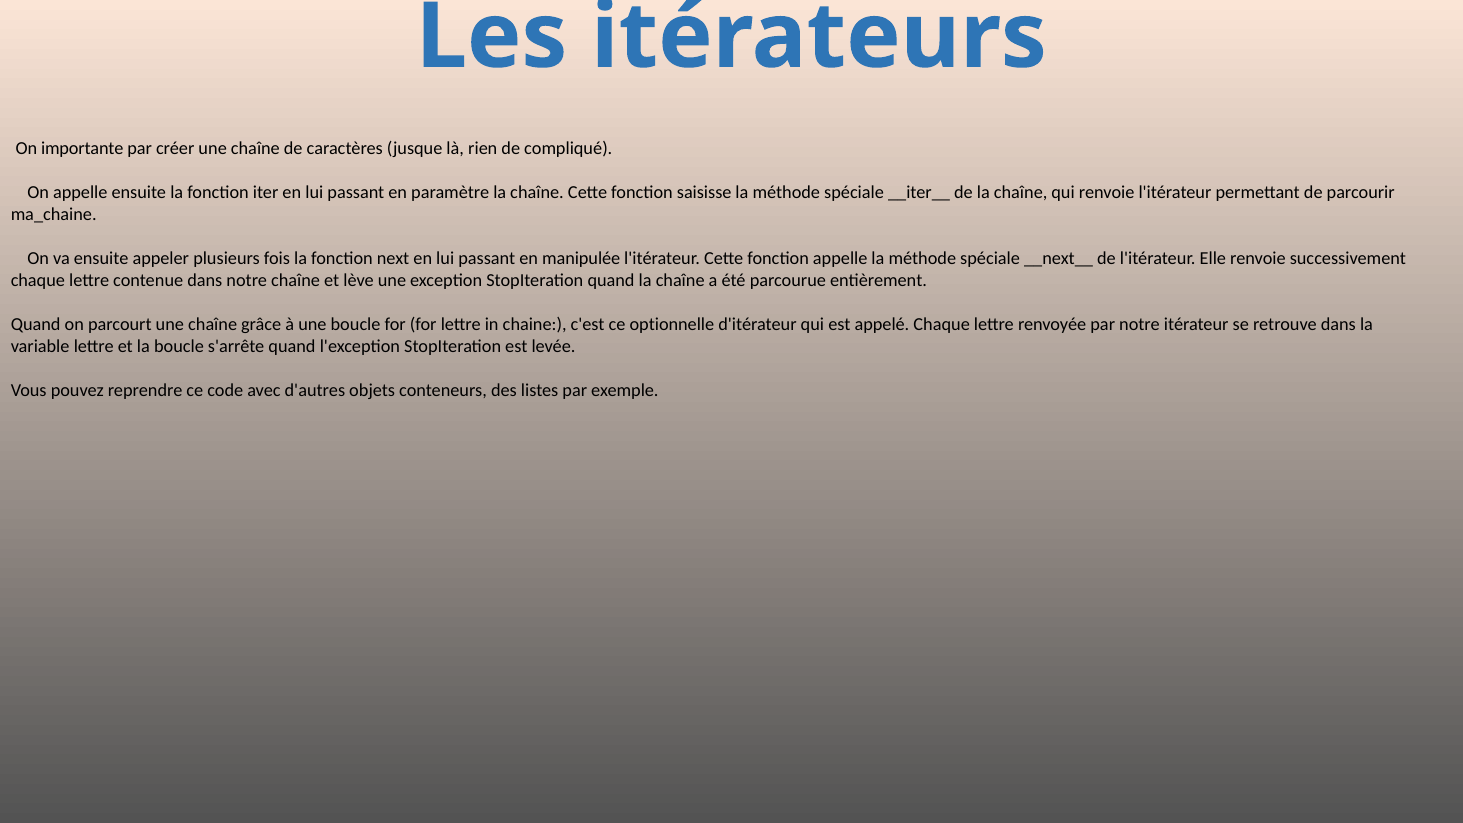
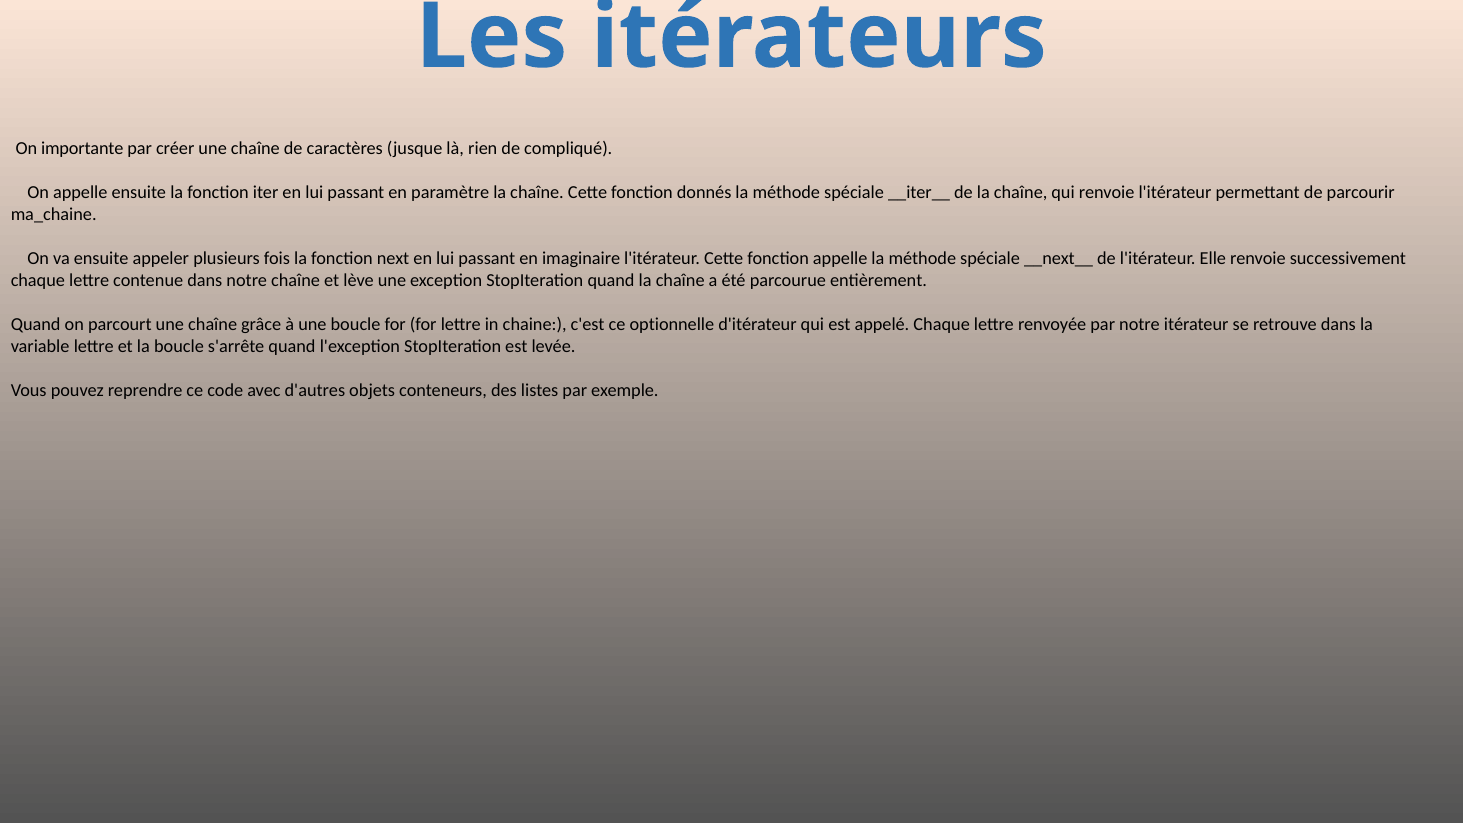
saisisse: saisisse -> donnés (704, 193)
manipulée: manipulée -> imaginaire (581, 258)
